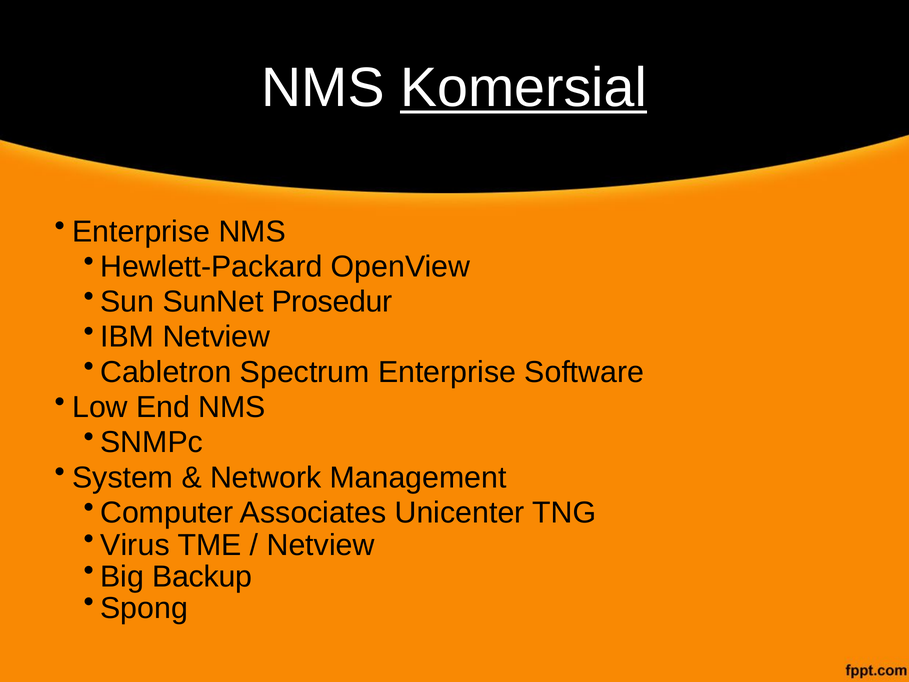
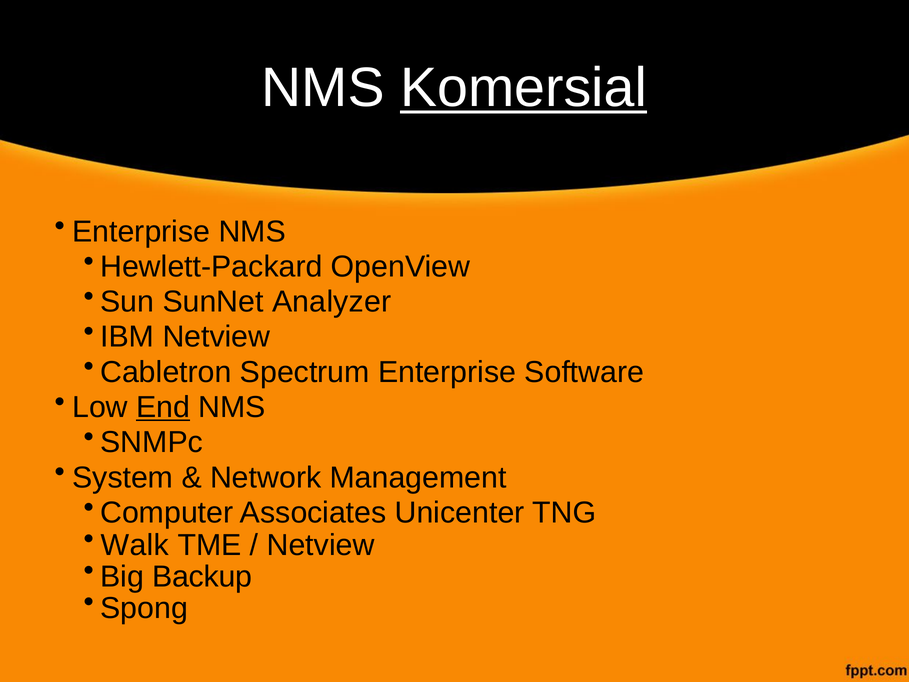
Prosedur: Prosedur -> Analyzer (332, 302)
End underline: none -> present (163, 407)
Virus: Virus -> Walk (135, 545)
